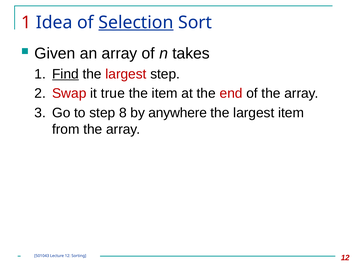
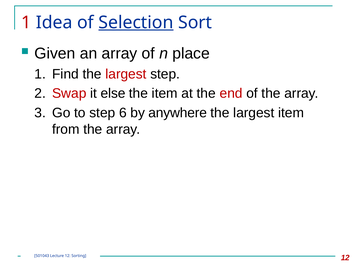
takes: takes -> place (191, 53)
Find underline: present -> none (65, 74)
true: true -> else (113, 93)
8: 8 -> 6 (123, 113)
